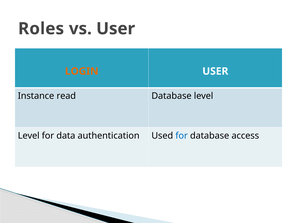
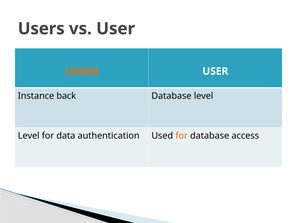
Roles: Roles -> Users (41, 29)
read: read -> back (66, 96)
for colour: blue -> orange (182, 135)
